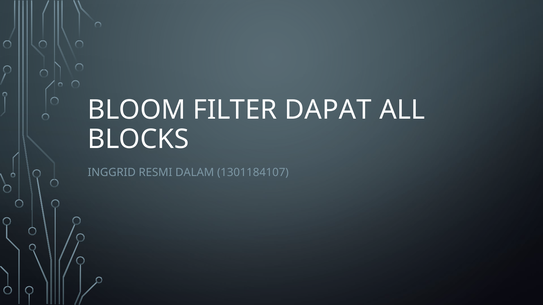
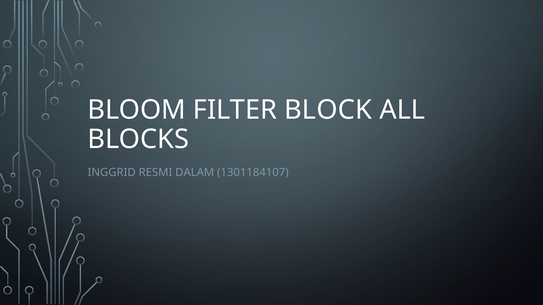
DAPAT: DAPAT -> BLOCK (328, 110)
